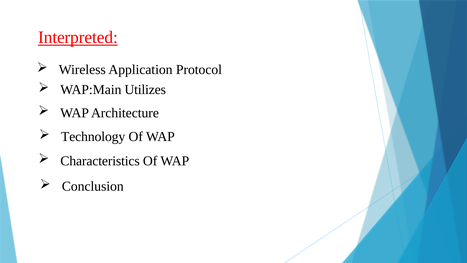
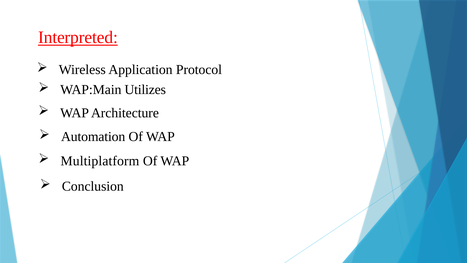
Technology: Technology -> Automation (93, 137)
Characteristics: Characteristics -> Multiplatform (100, 161)
